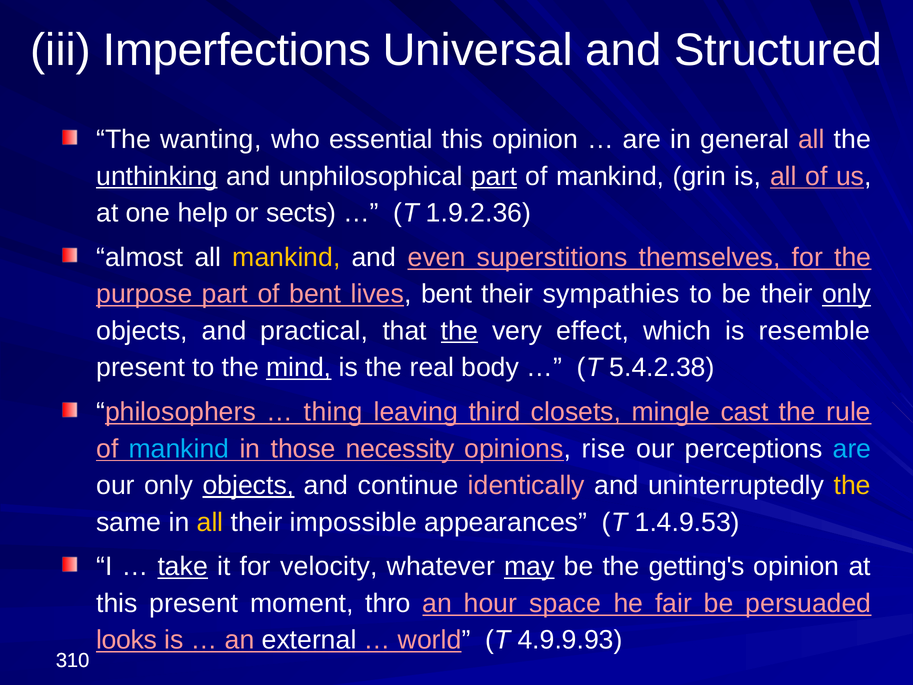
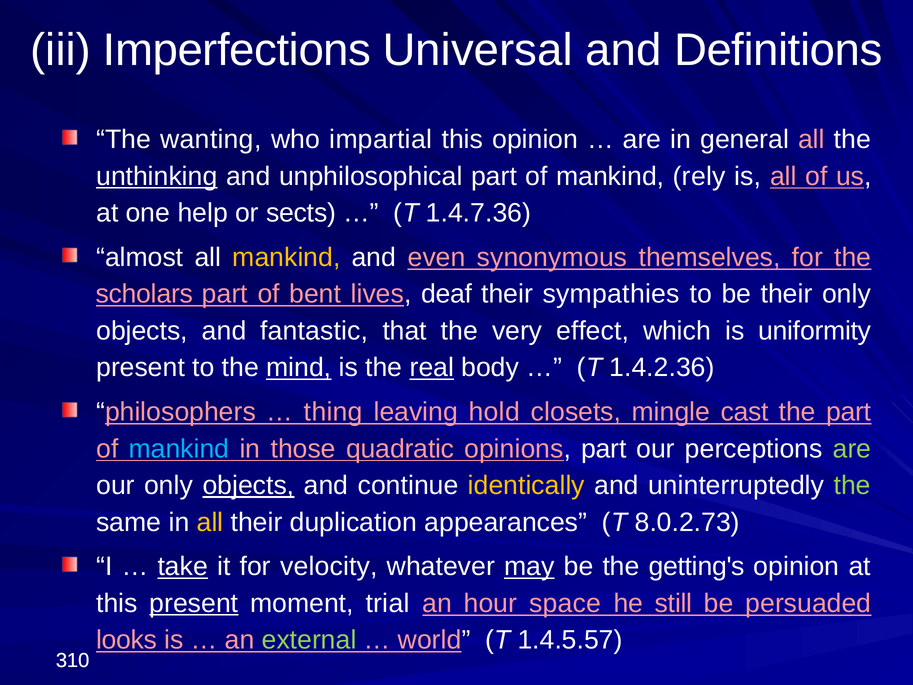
Structured: Structured -> Definitions (778, 50)
essential: essential -> impartial (381, 139)
part underline: present -> none (494, 176)
grin: grin -> rely (699, 176)
1.9.2.36: 1.9.2.36 -> 1.4.7.36 (479, 213)
superstitions: superstitions -> synonymous (552, 257)
purpose: purpose -> scholars (144, 294)
lives bent: bent -> deaf (447, 294)
only underline: present -> none (847, 294)
practical: practical -> fantastic (314, 331)
the underline: present -> none (459, 331)
resemble: resemble -> uniformity (815, 331)
real underline: none -> present (432, 368)
5.4.2.38: 5.4.2.38 -> 1.4.2.36 (662, 368)
third: third -> hold (494, 412)
the rule: rule -> part (849, 412)
necessity: necessity -> quadratic (400, 449)
opinions rise: rise -> part (604, 449)
are colour: light blue -> light green (852, 449)
identically colour: pink -> yellow (526, 485)
the colour: yellow -> light green (852, 485)
impossible: impossible -> duplication (353, 522)
1.4.9.53: 1.4.9.53 -> 8.0.2.73 (687, 522)
present underline: none -> present (194, 603)
thro: thro -> trial (388, 603)
fair: fair -> still (674, 603)
external colour: white -> light green (309, 640)
4.9.9.93: 4.9.9.93 -> 1.4.5.57 (570, 640)
